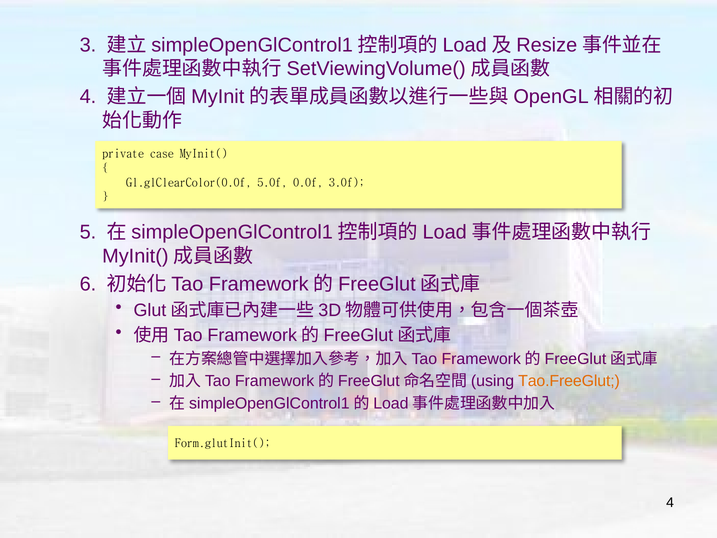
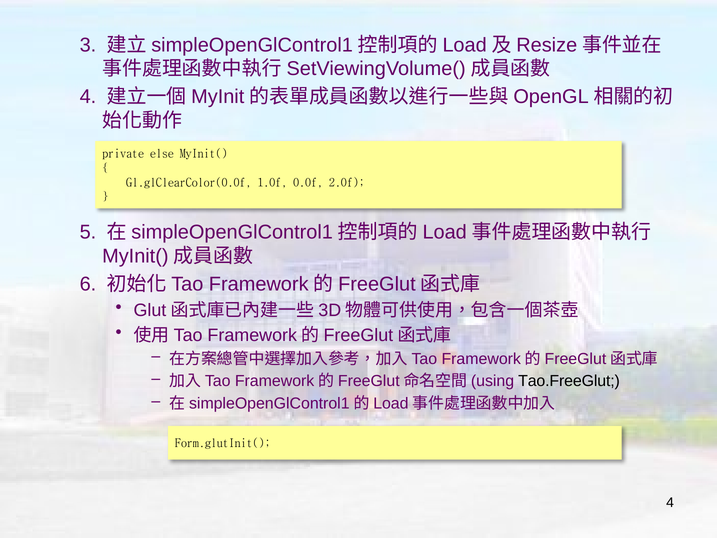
case: case -> else (162, 154)
5.0f: 5.0f -> 1.0f (272, 183)
3.0f: 3.0f -> 2.0f (347, 183)
Tao.FreeGlut colour: orange -> black (569, 381)
